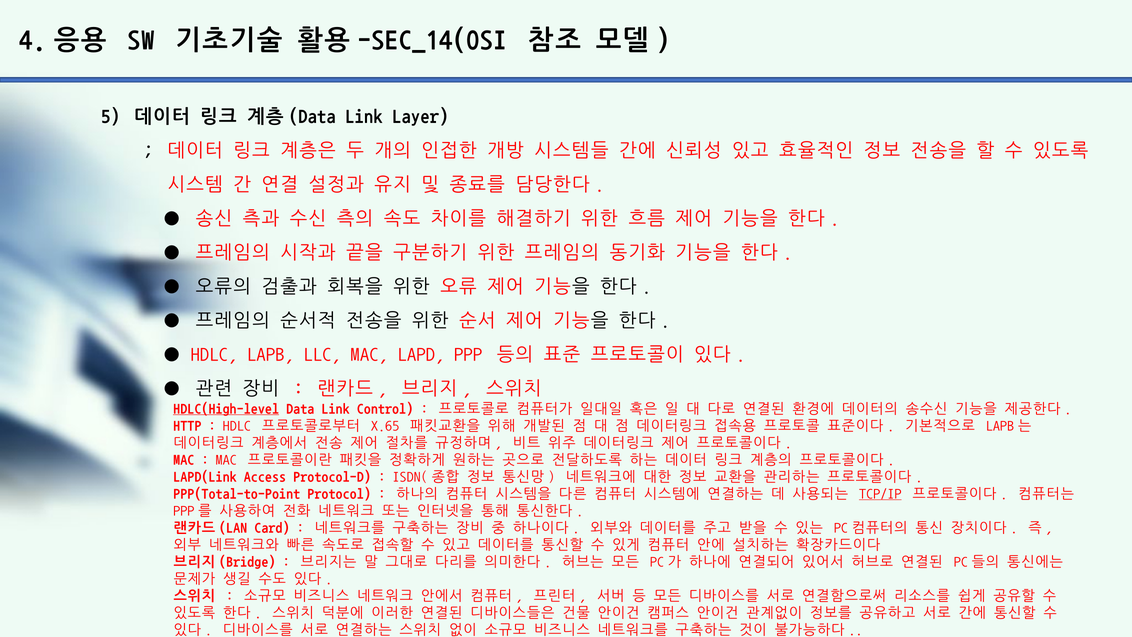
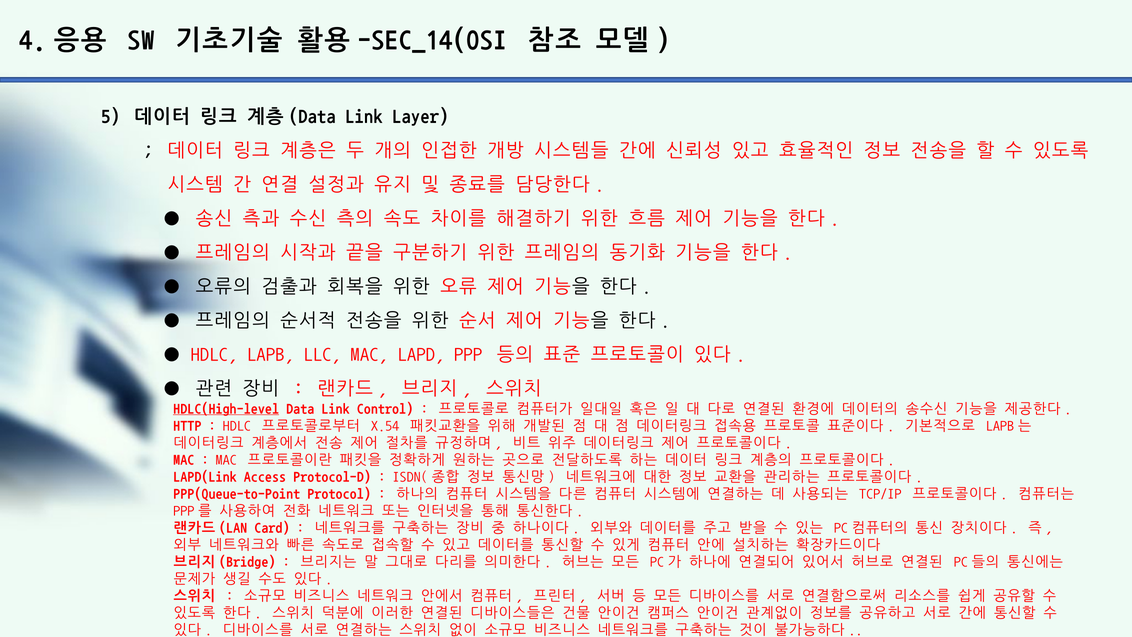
X.65: X.65 -> X.54 (385, 426)
PPP(Total-to-Point: PPP(Total-to-Point -> PPP(Queue-to-Point (237, 493)
TCP/IP underline: present -> none (880, 493)
